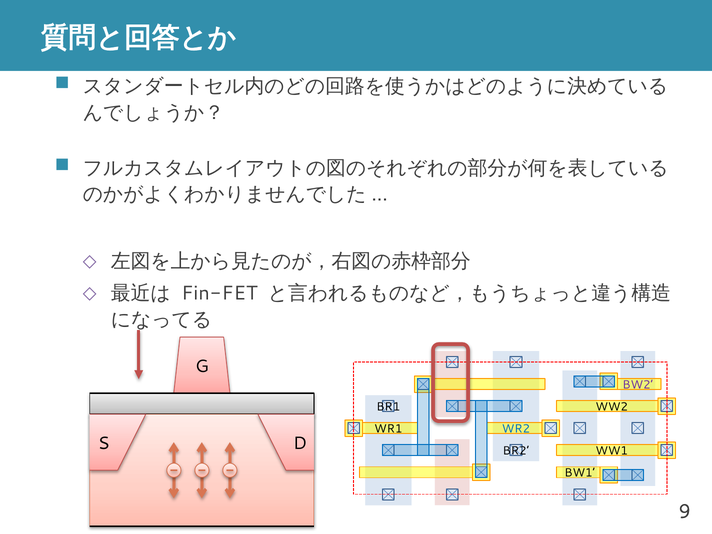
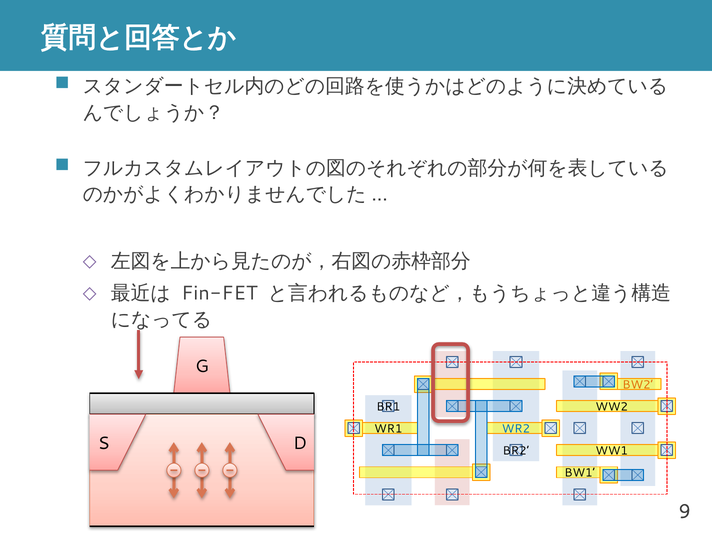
BW2 colour: purple -> orange (638, 385)
